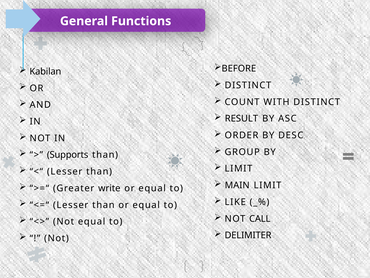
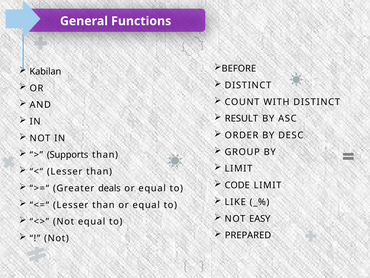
MAIN: MAIN -> CODE (237, 185)
write: write -> deals (109, 188)
CALL: CALL -> EASY (260, 218)
DELIMITER: DELIMITER -> PREPARED (248, 235)
